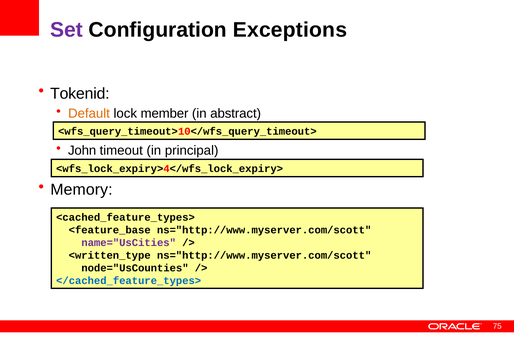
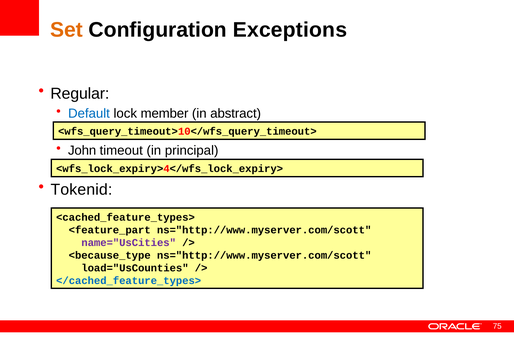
Set colour: purple -> orange (66, 30)
Tokenid: Tokenid -> Regular (80, 94)
Default colour: orange -> blue (89, 113)
Memory: Memory -> Tokenid (81, 190)
<feature_base: <feature_base -> <feature_part (110, 230)
<written_type: <written_type -> <because_type (110, 255)
node="UsCounties: node="UsCounties -> load="UsCounties (135, 268)
